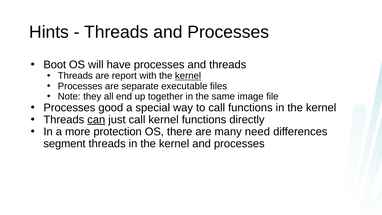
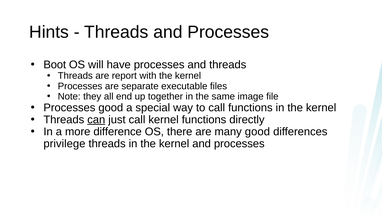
kernel underline: present -> none (188, 76)
protection: protection -> difference (118, 132)
many need: need -> good (257, 132)
segment: segment -> privilege (64, 144)
